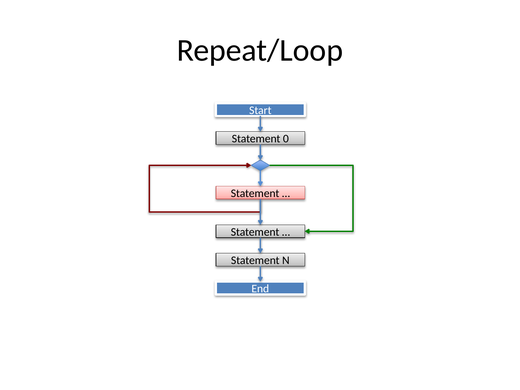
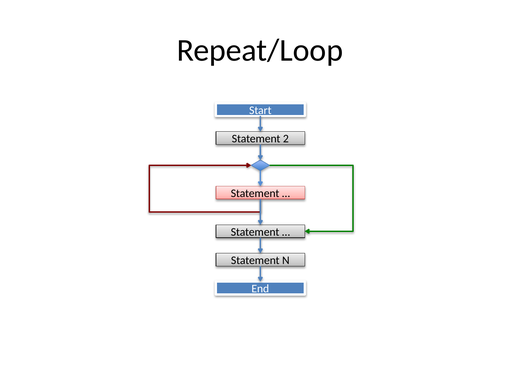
0: 0 -> 2 (286, 139)
